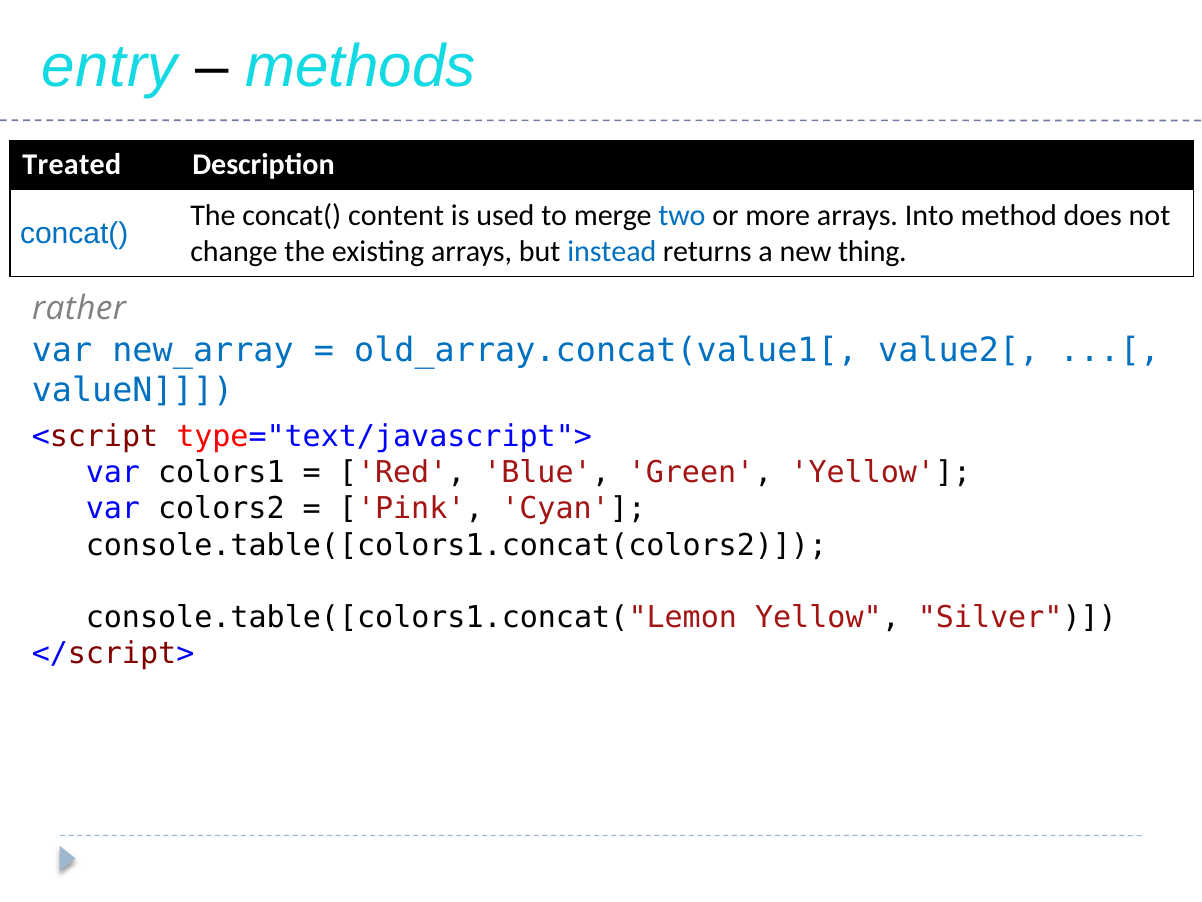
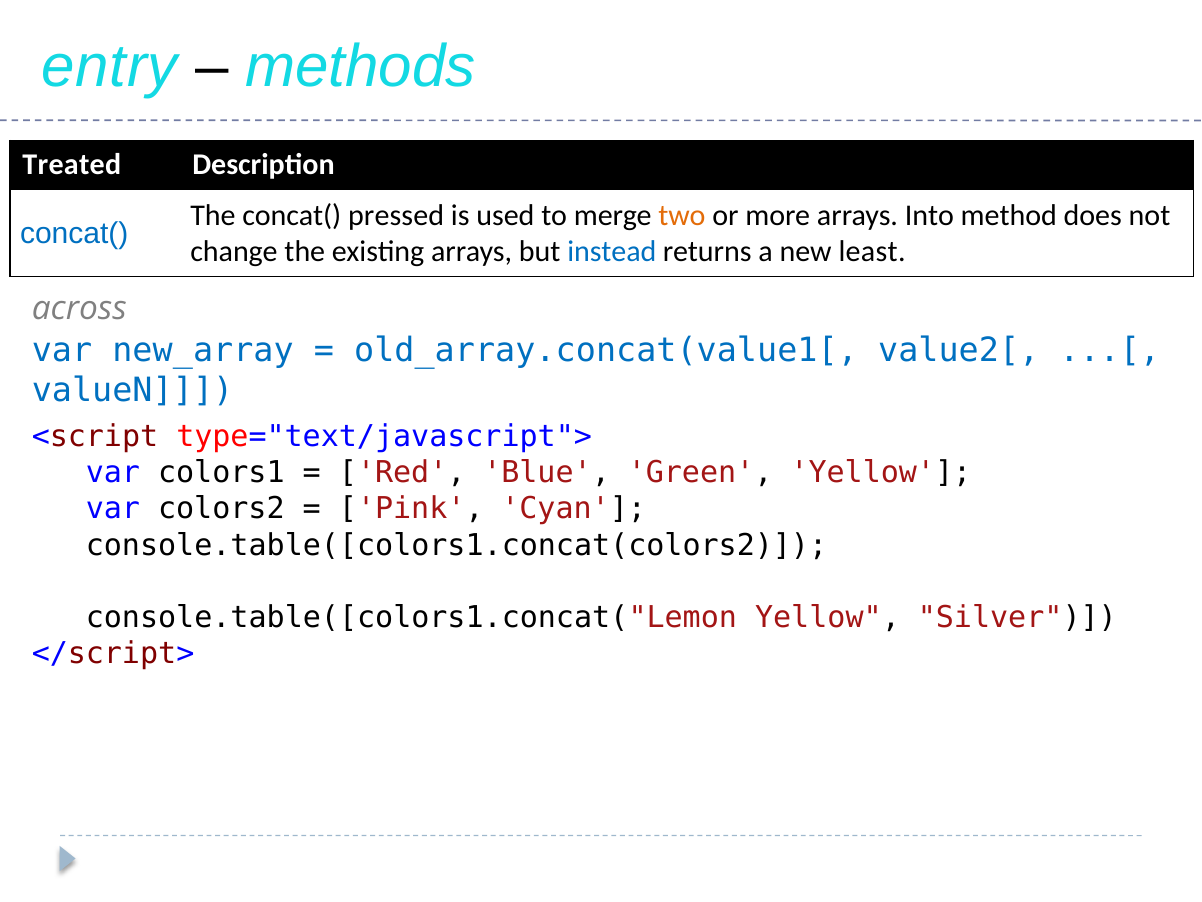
content: content -> pressed (396, 215)
two colour: blue -> orange (682, 215)
thing: thing -> least (872, 252)
rather: rather -> across (79, 309)
